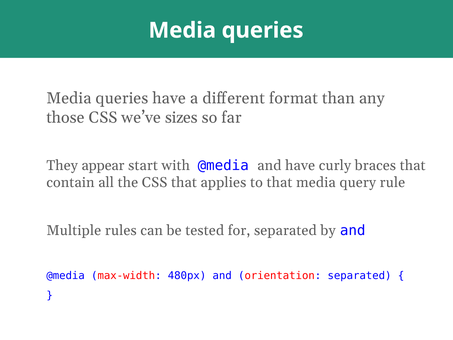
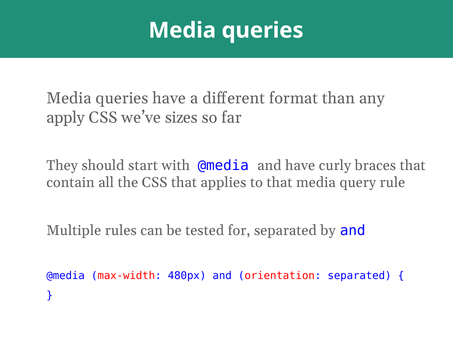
those: those -> apply (66, 117)
appear: appear -> should (103, 165)
